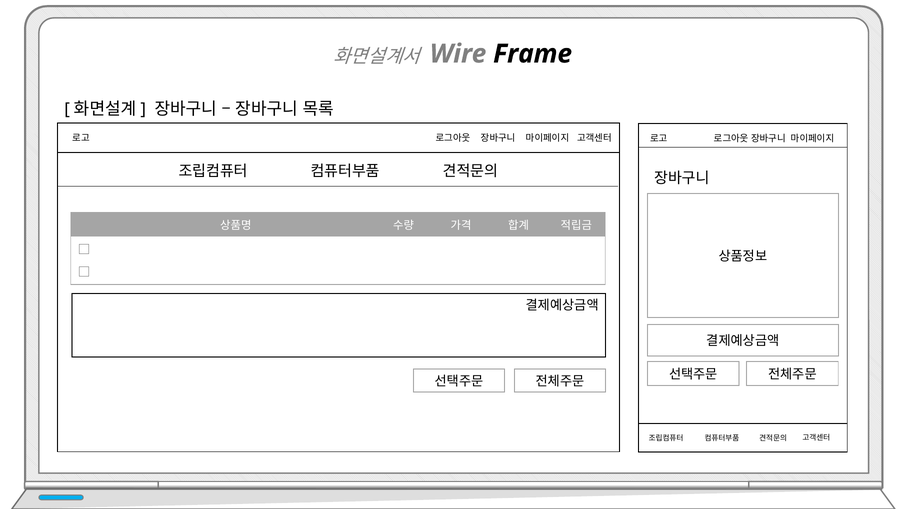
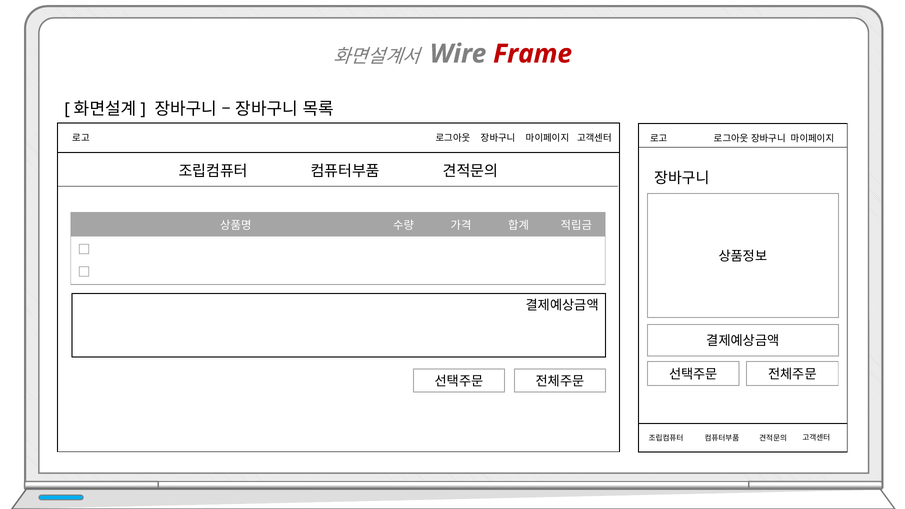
Frame colour: black -> red (533, 54)
